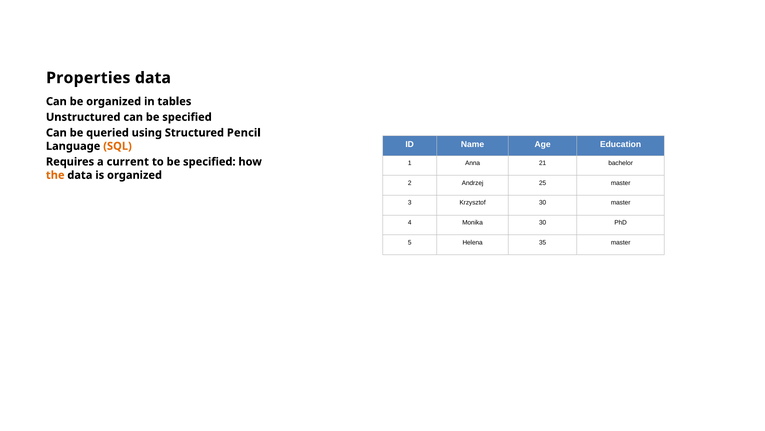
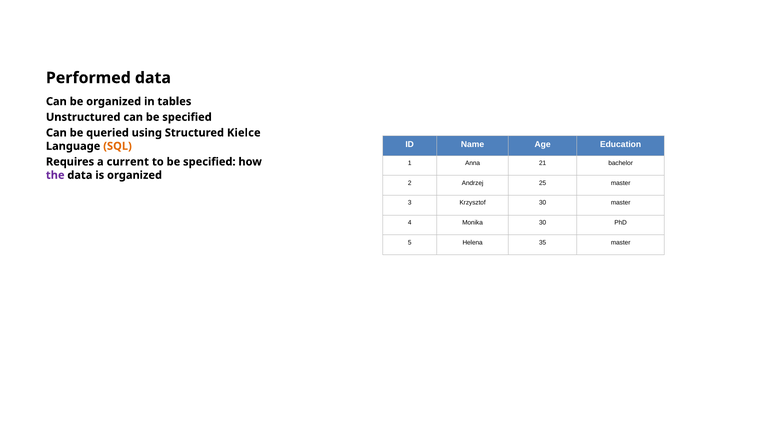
Properties: Properties -> Performed (88, 78)
Pencil: Pencil -> Kielce (244, 133)
the colour: orange -> purple (55, 175)
